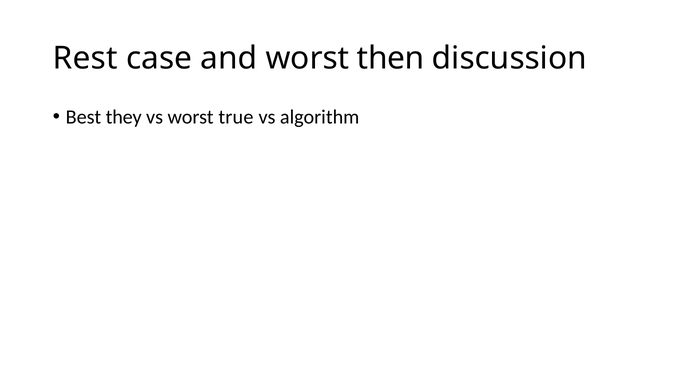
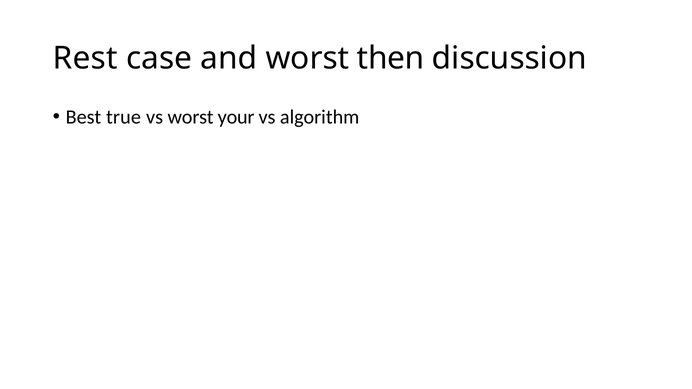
they: they -> true (124, 117)
true: true -> your (236, 117)
